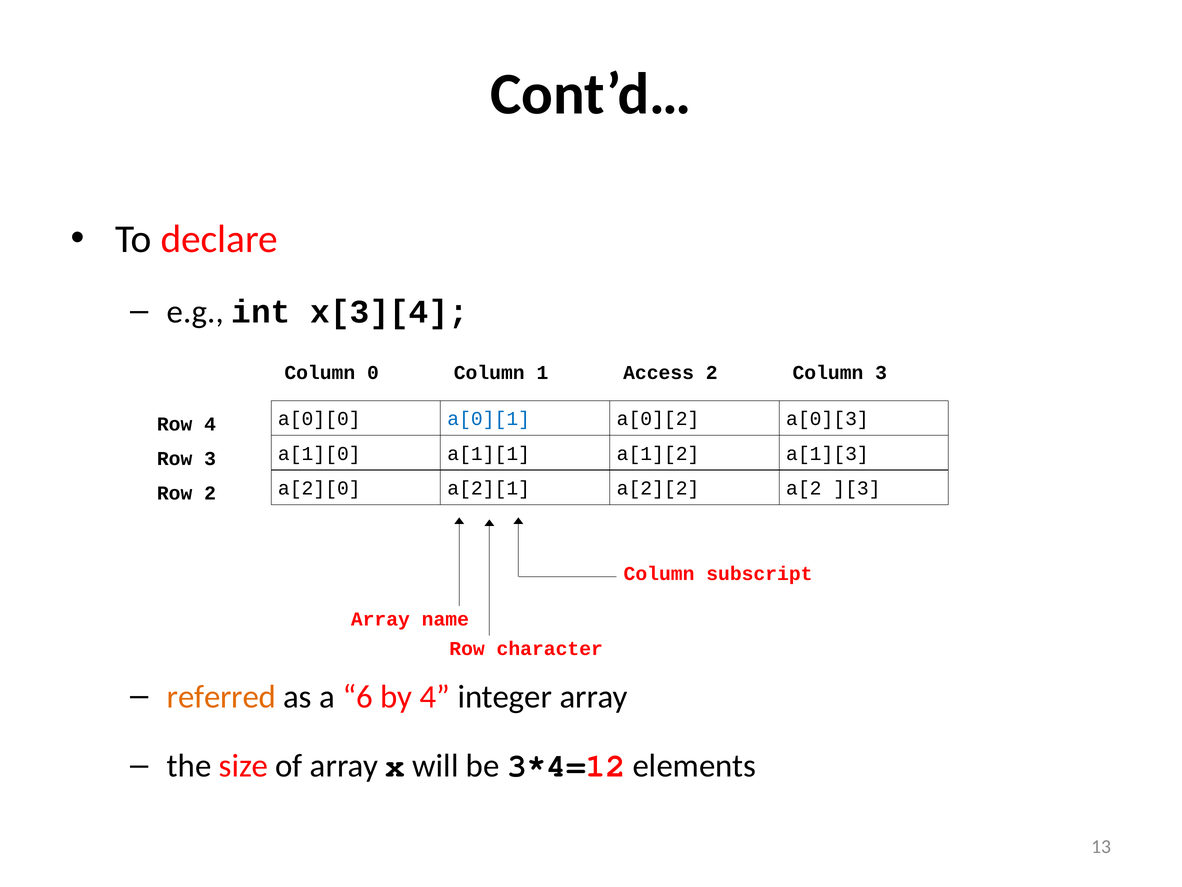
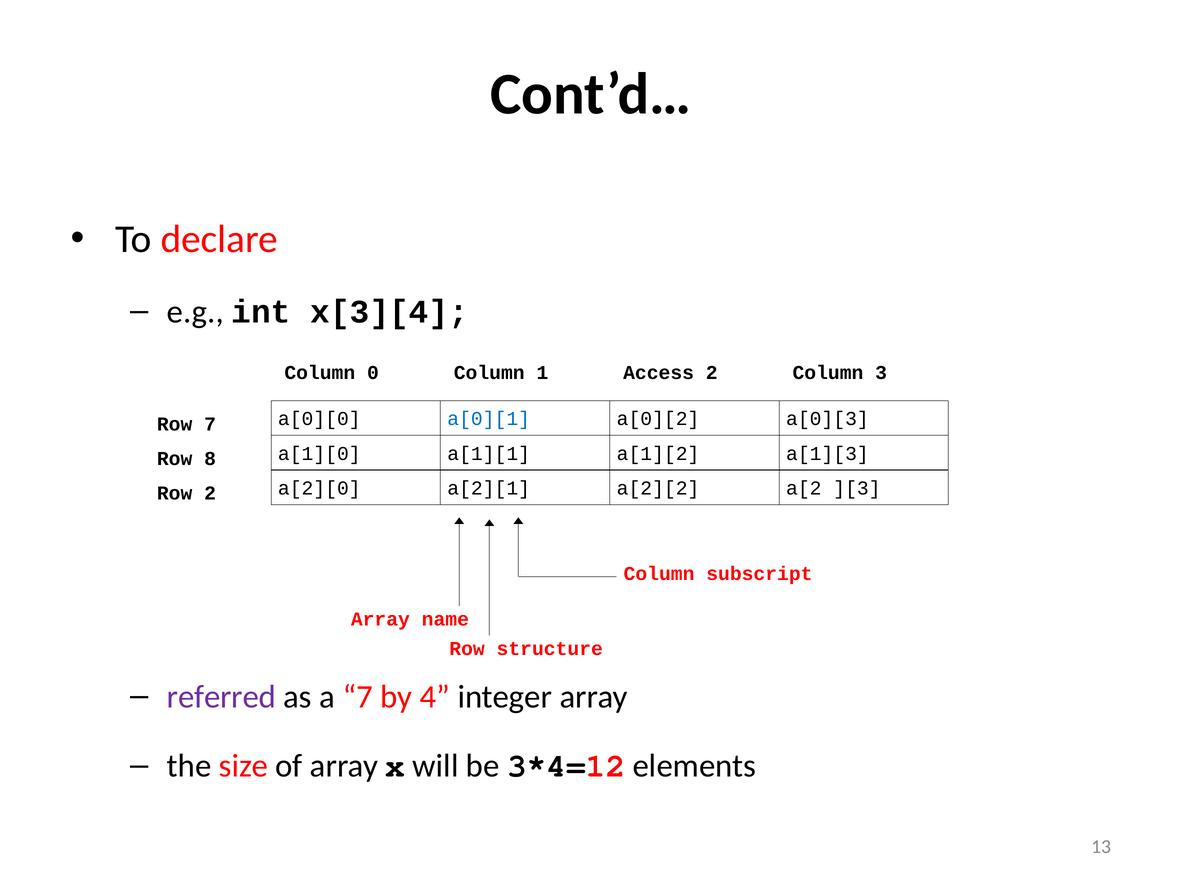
Row 4: 4 -> 7 (210, 424)
Row 3: 3 -> 8 (210, 458)
character: character -> structure (550, 648)
referred colour: orange -> purple (221, 697)
a 6: 6 -> 7 (358, 697)
